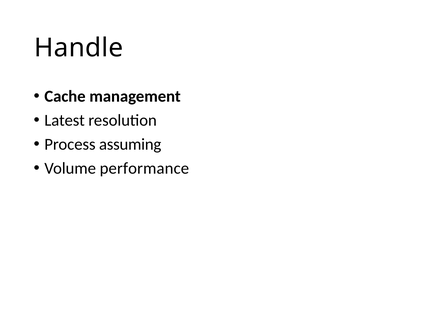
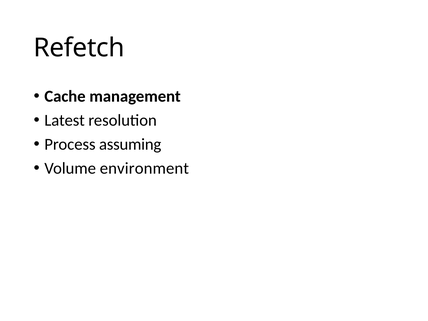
Handle: Handle -> Refetch (79, 48)
performance: performance -> environment (144, 168)
